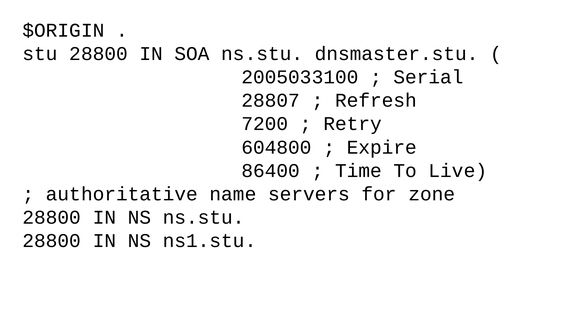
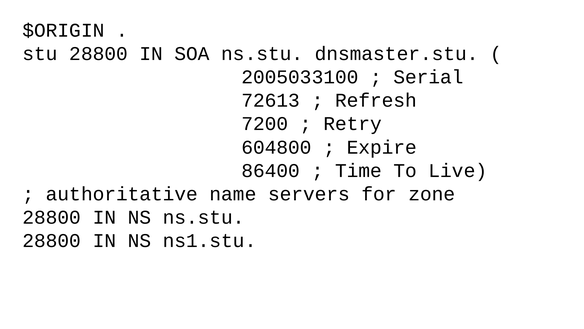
28807: 28807 -> 72613 (271, 100)
